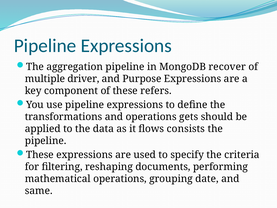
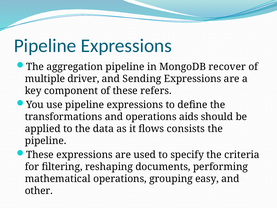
Purpose: Purpose -> Sending (142, 79)
gets: gets -> aids (189, 117)
date: date -> easy (207, 179)
same: same -> other (39, 191)
